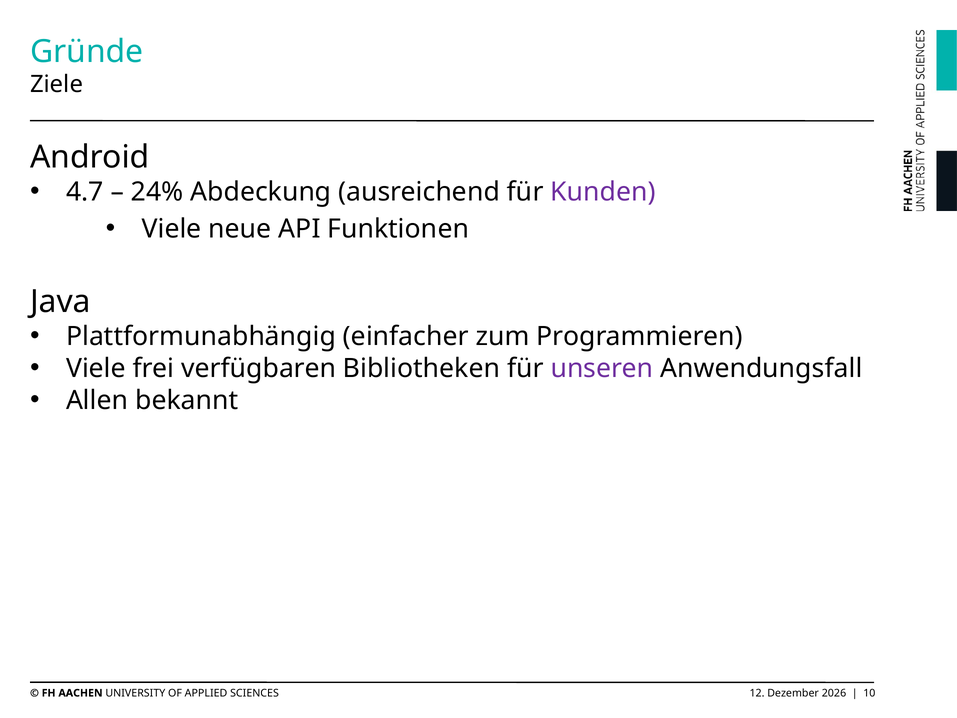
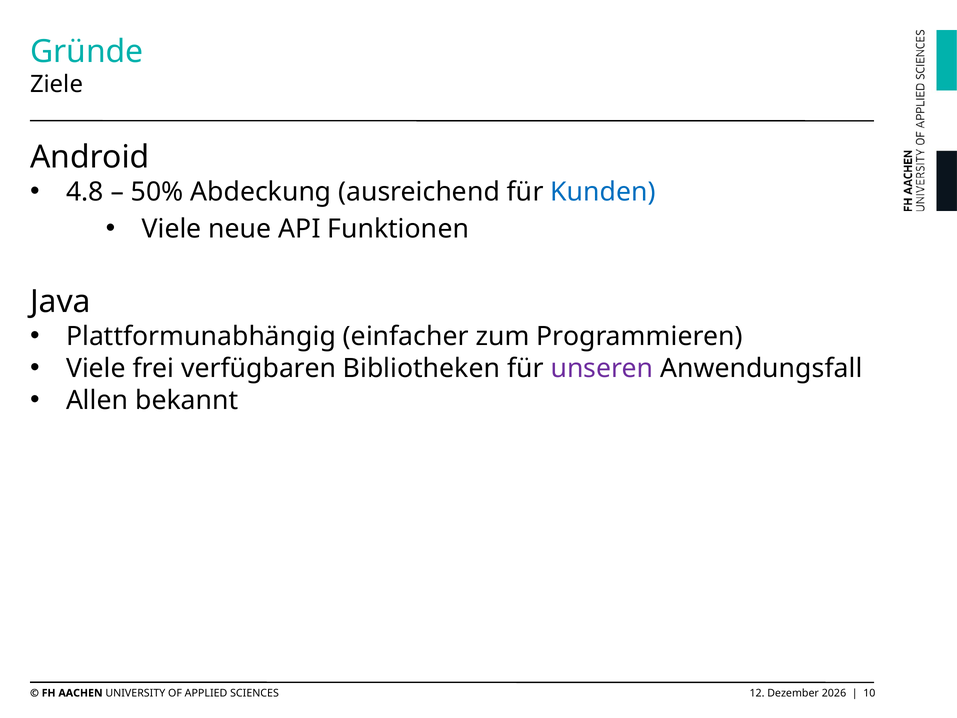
4.7: 4.7 -> 4.8 (85, 192)
24%: 24% -> 50% (157, 192)
Kunden colour: purple -> blue (603, 192)
